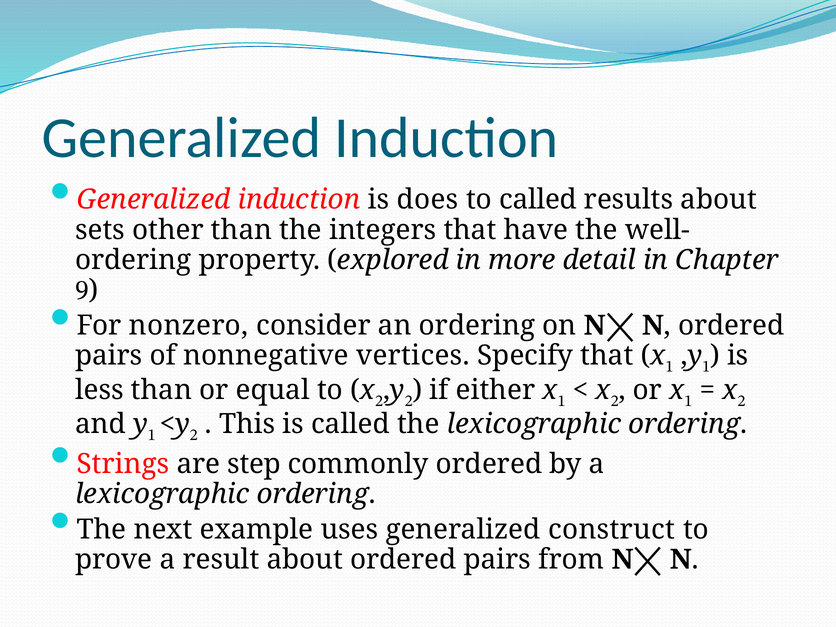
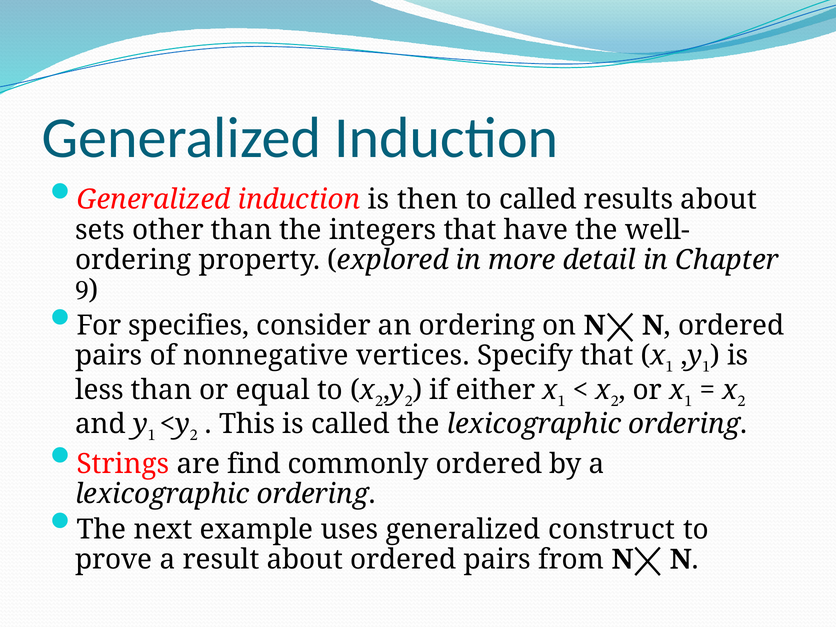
does: does -> then (428, 200)
nonzero: nonzero -> specifies (189, 325)
step: step -> find (254, 464)
